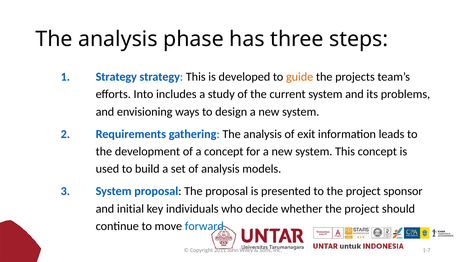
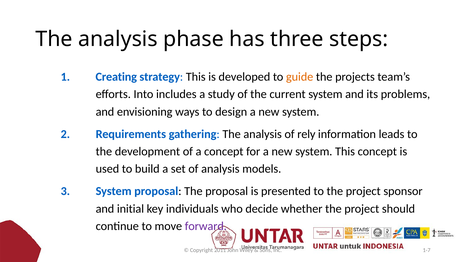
Strategy: Strategy -> Creating (116, 77)
exit: exit -> rely (306, 134)
forward colour: blue -> purple (206, 226)
